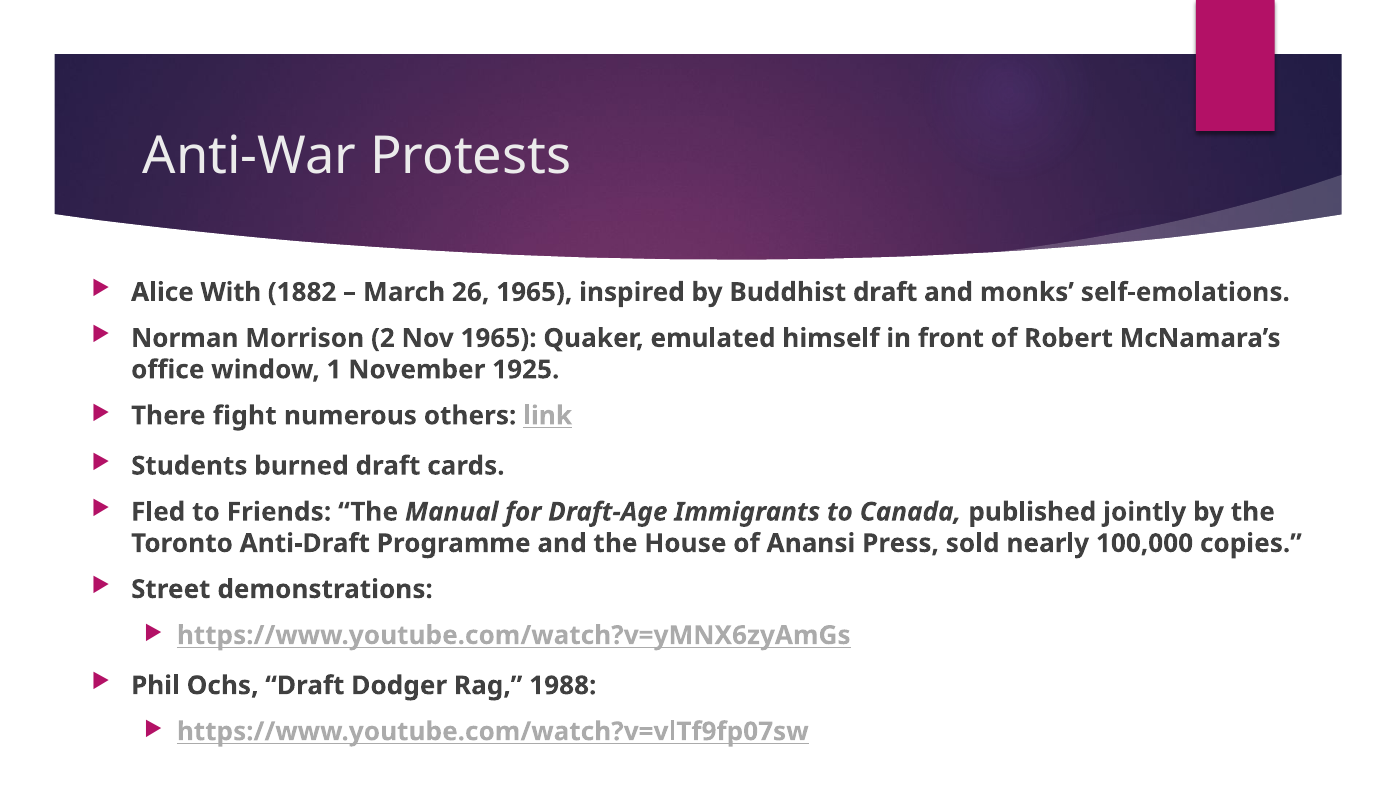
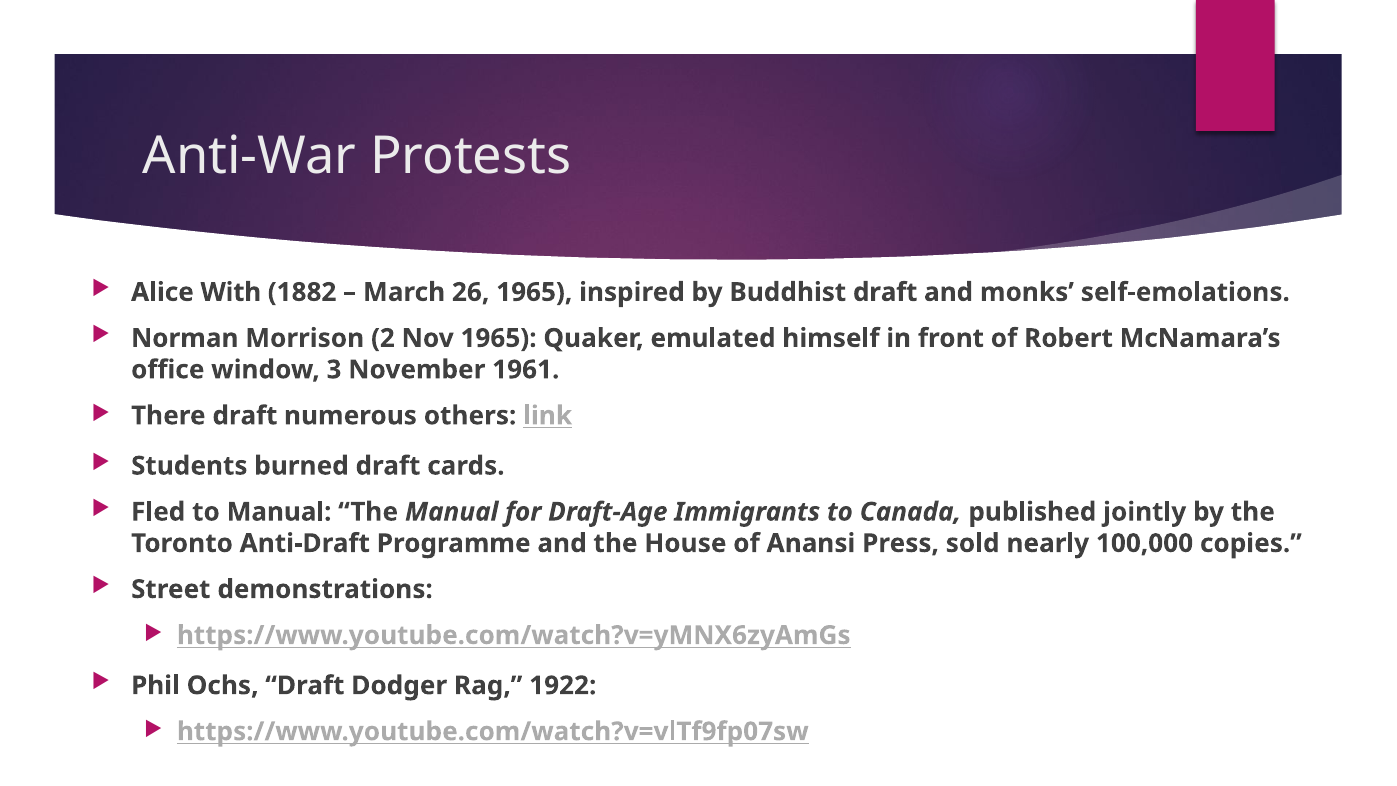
1: 1 -> 3 (334, 370)
1925: 1925 -> 1961 (526, 370)
There fight: fight -> draft (245, 416)
to Friends: Friends -> Manual (279, 512)
1988: 1988 -> 1922 (563, 685)
